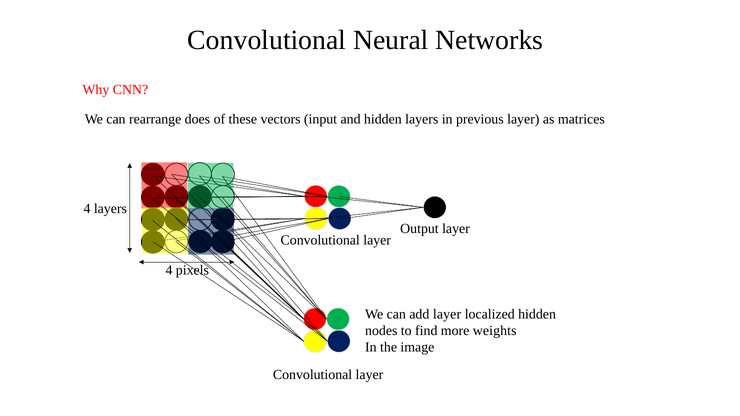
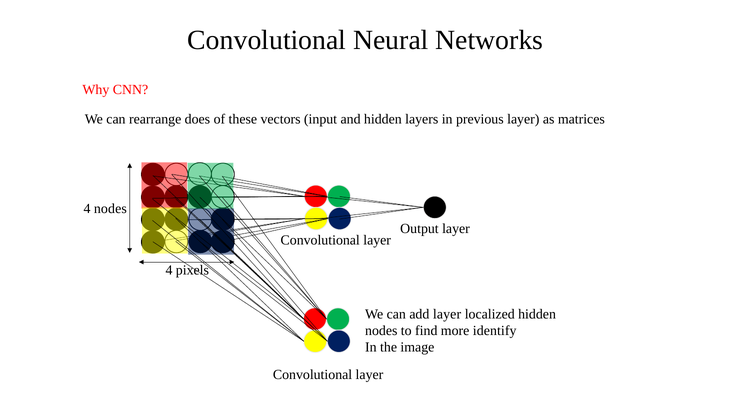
4 layers: layers -> nodes (110, 209)
weights: weights -> identify (495, 331)
